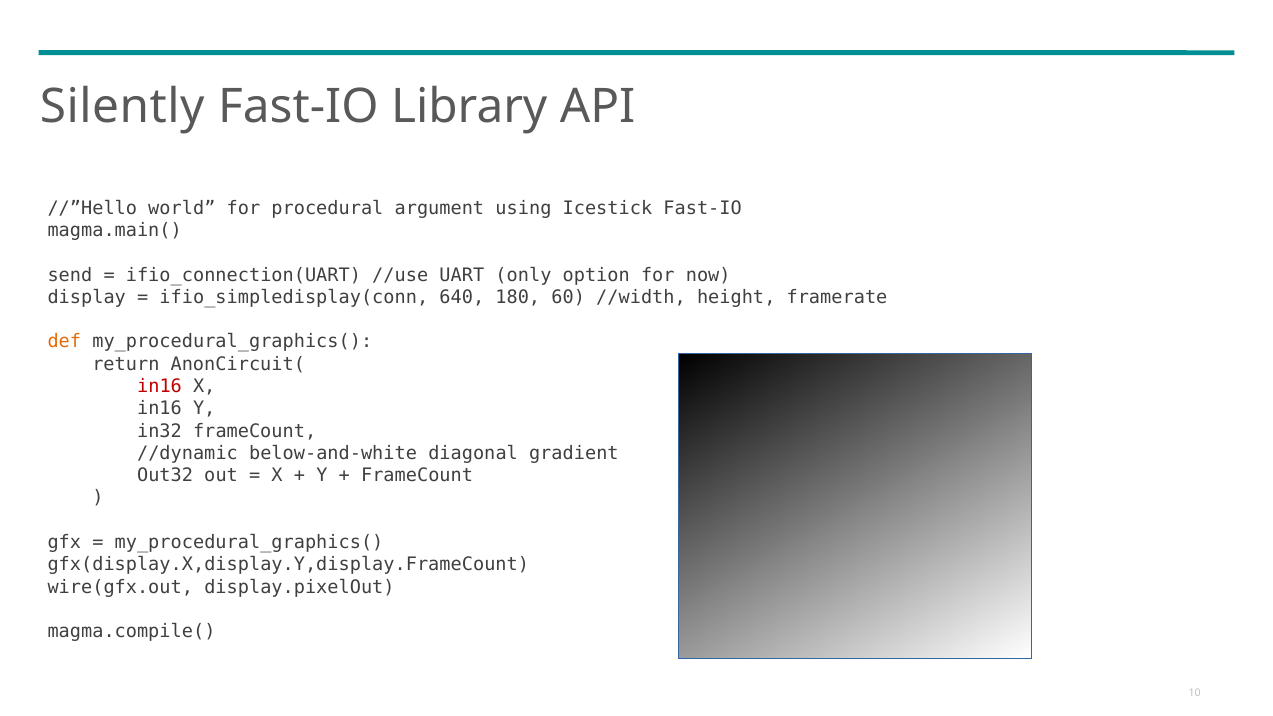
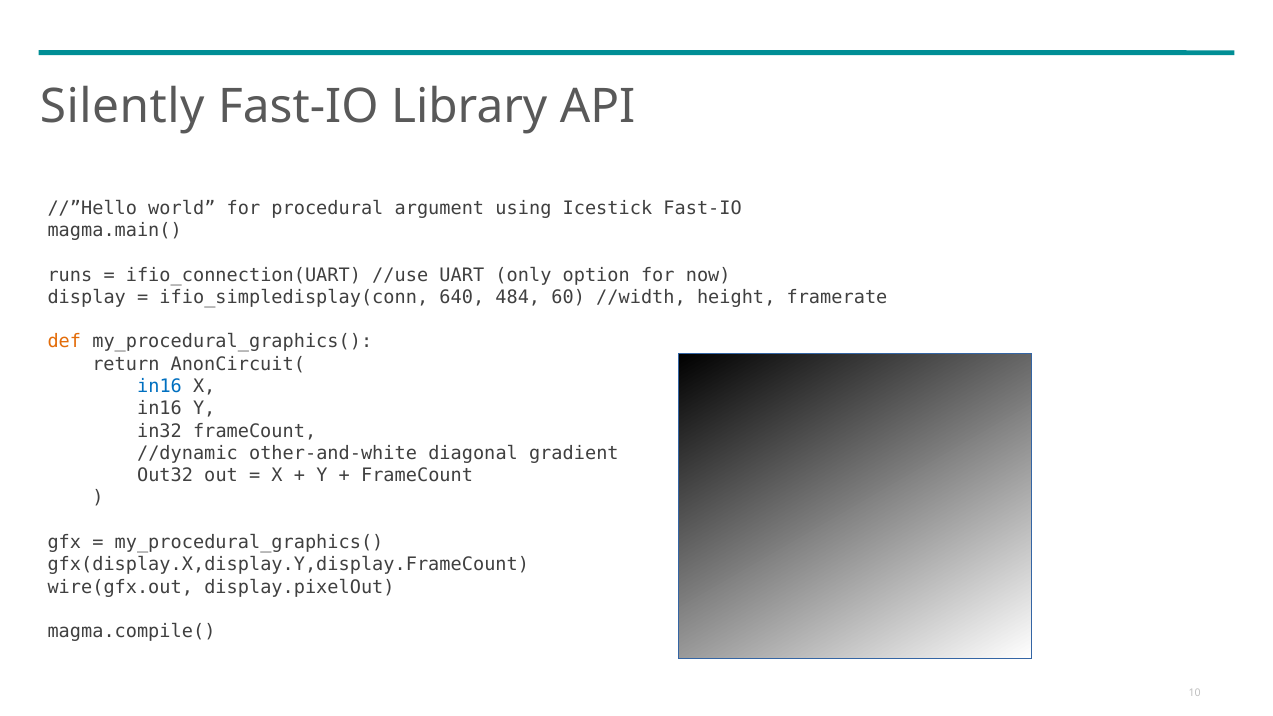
send: send -> runs (70, 275)
180: 180 -> 484 (518, 297)
in16 colour: red -> blue (160, 386)
below-and-white: below-and-white -> other-and-white (333, 453)
